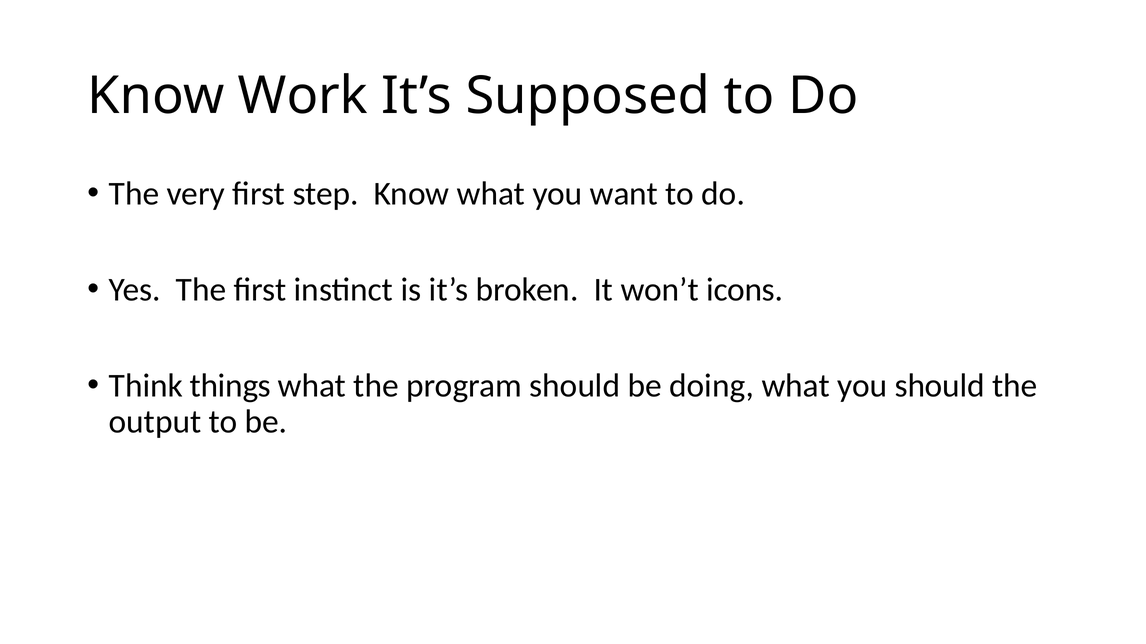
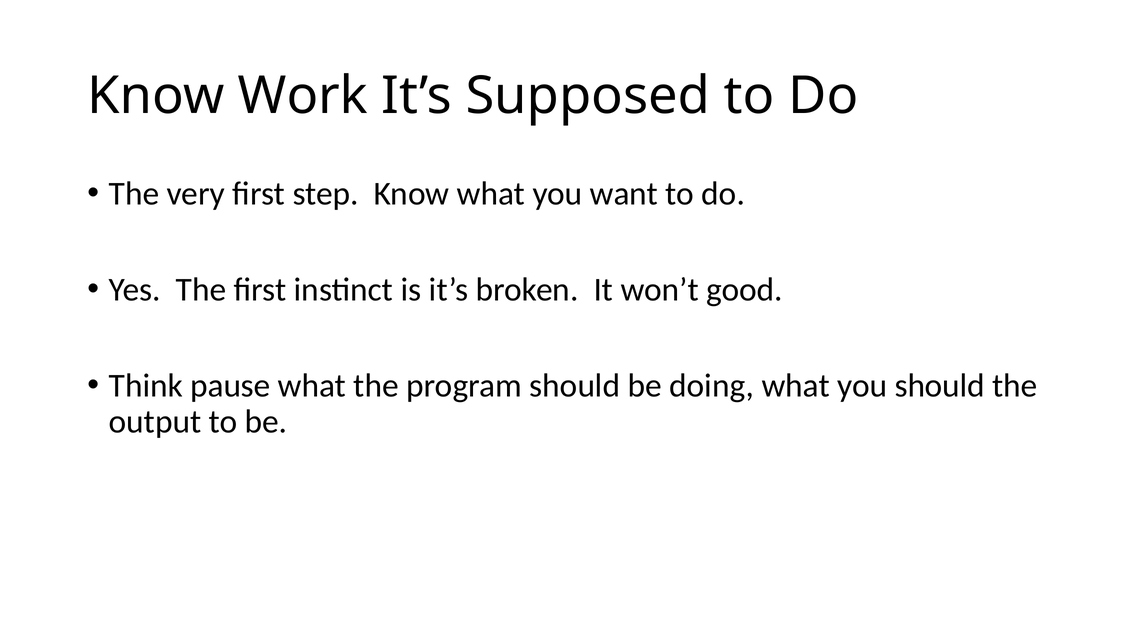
icons: icons -> good (745, 290)
things: things -> pause (230, 386)
